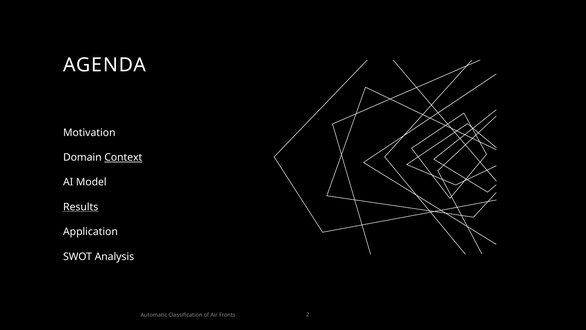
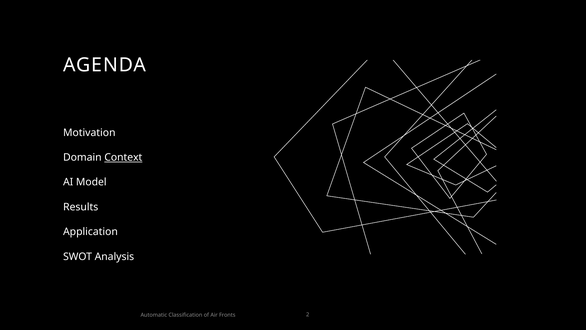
Results underline: present -> none (81, 207)
